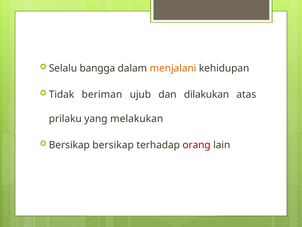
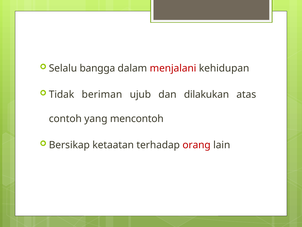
menjalani colour: orange -> red (173, 68)
prilaku: prilaku -> contoh (65, 118)
melakukan: melakukan -> mencontoh (137, 118)
Bersikap bersikap: bersikap -> ketaatan (113, 145)
